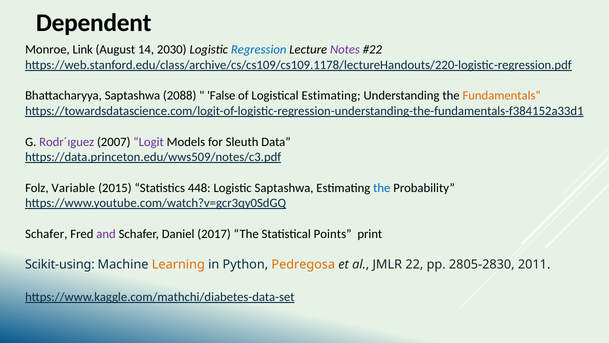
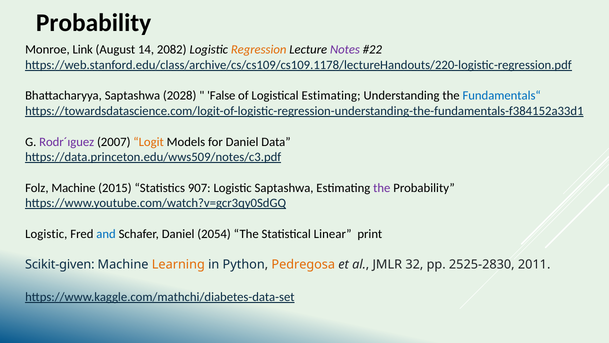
Dependent: Dependent -> Probability (94, 23)
2030: 2030 -> 2082 (172, 50)
Regression colour: blue -> orange (259, 50)
2088: 2088 -> 2028 (180, 96)
Fundamentals“ colour: orange -> blue (502, 96)
Logit colour: purple -> orange (149, 142)
for Sleuth: Sleuth -> Daniel (242, 142)
Folz Variable: Variable -> Machine (73, 188)
448: 448 -> 907 (199, 188)
the colour: blue -> purple (382, 188)
Schafer: Schafer -> Logistic (46, 234)
and colour: purple -> blue (106, 234)
2017: 2017 -> 2054 (214, 234)
Points: Points -> Linear (333, 234)
Scikit-using: Scikit-using -> Scikit-given (60, 264)
22: 22 -> 32 (414, 264)
2805-2830: 2805-2830 -> 2525-2830 (482, 264)
